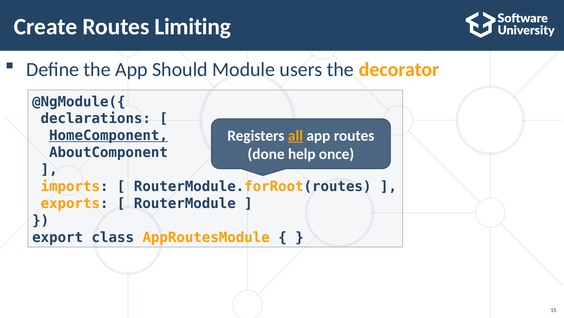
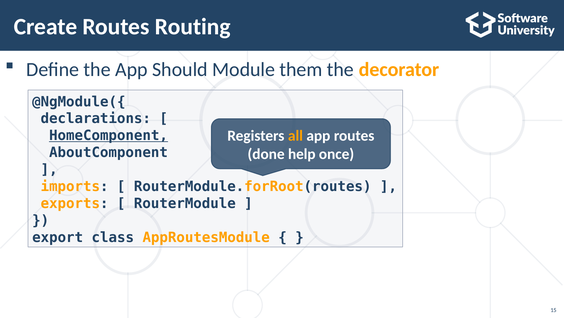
Limiting: Limiting -> Routing (193, 27)
users: users -> them (301, 69)
all underline: present -> none (295, 135)
